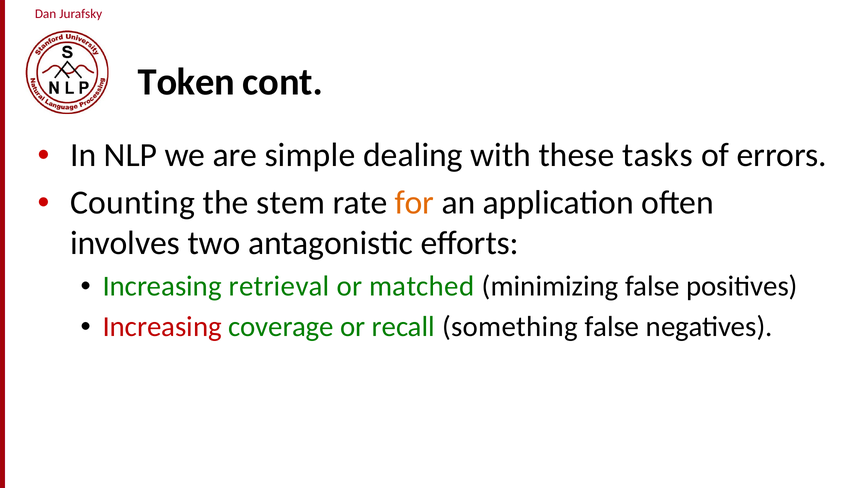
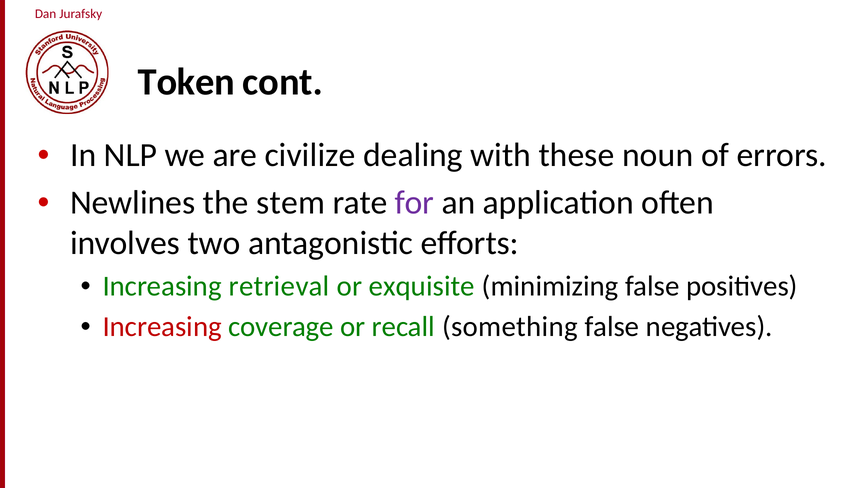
simple: simple -> civilize (310, 155)
tasks: tasks -> noun (658, 155)
Counting: Counting -> Newlines (133, 202)
for colour: orange -> purple (415, 202)
matched: matched -> exquisite (422, 286)
